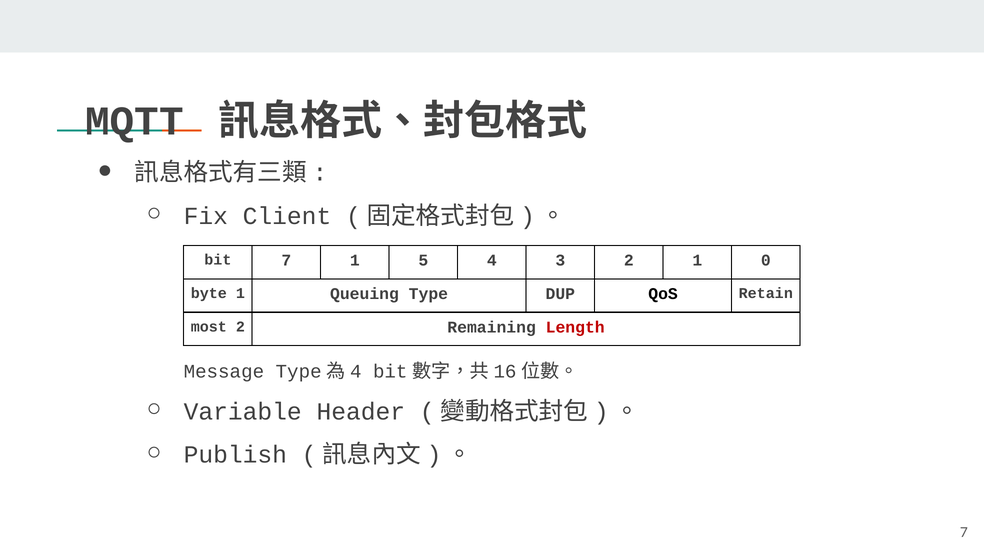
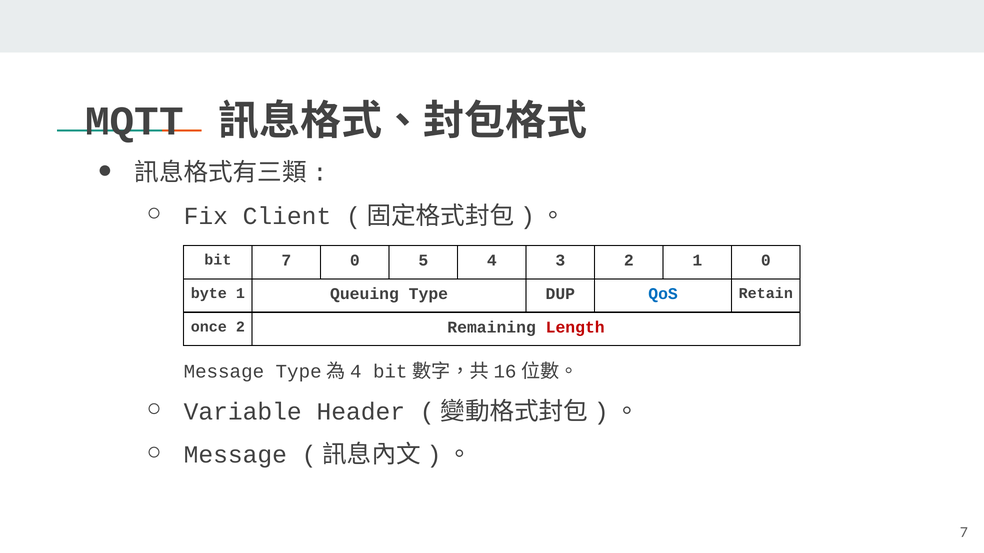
7 1: 1 -> 0 (355, 261)
QoS colour: black -> blue (663, 294)
most: most -> once (209, 327)
Publish: Publish -> Message (235, 455)
